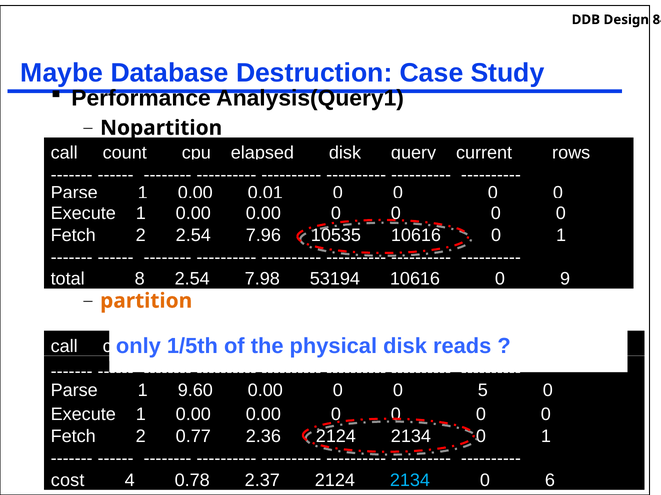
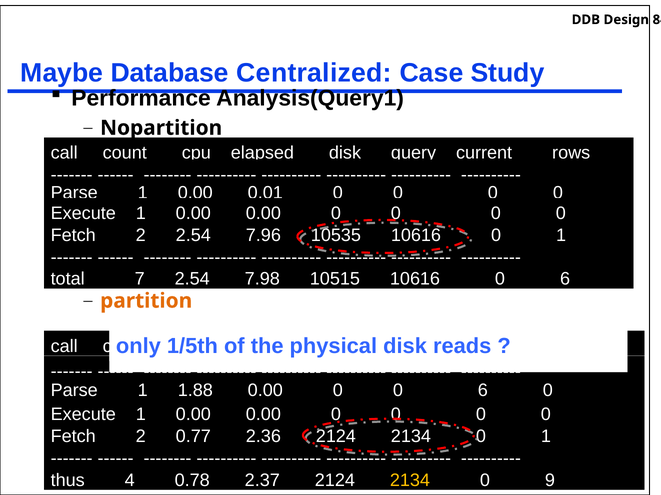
Destruction: Destruction -> Centralized (314, 73)
8: 8 -> 7 (140, 279)
53194: 53194 -> 10515 (335, 279)
10616 0 9: 9 -> 6 (565, 279)
9.60: 9.60 -> 1.88 (195, 391)
0 0 5: 5 -> 6 (483, 391)
cost: cost -> thus (68, 481)
2134 colour: light blue -> yellow (410, 481)
6: 6 -> 9 (550, 481)
